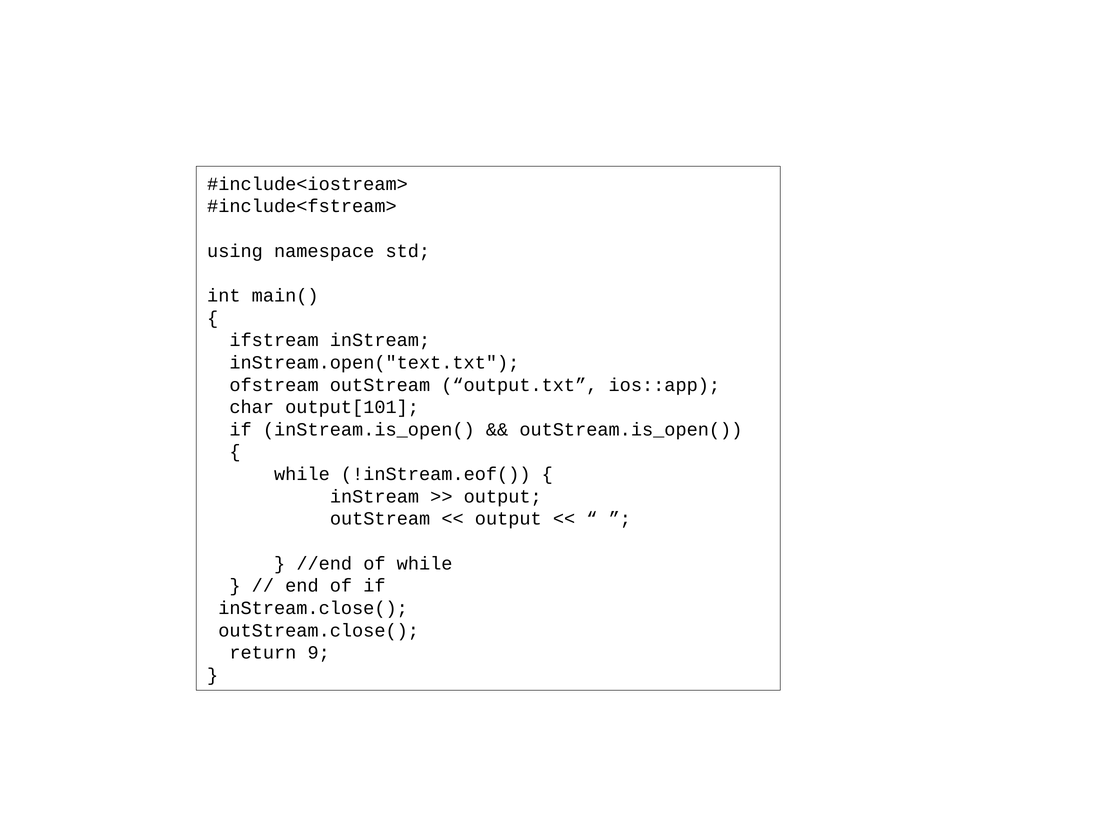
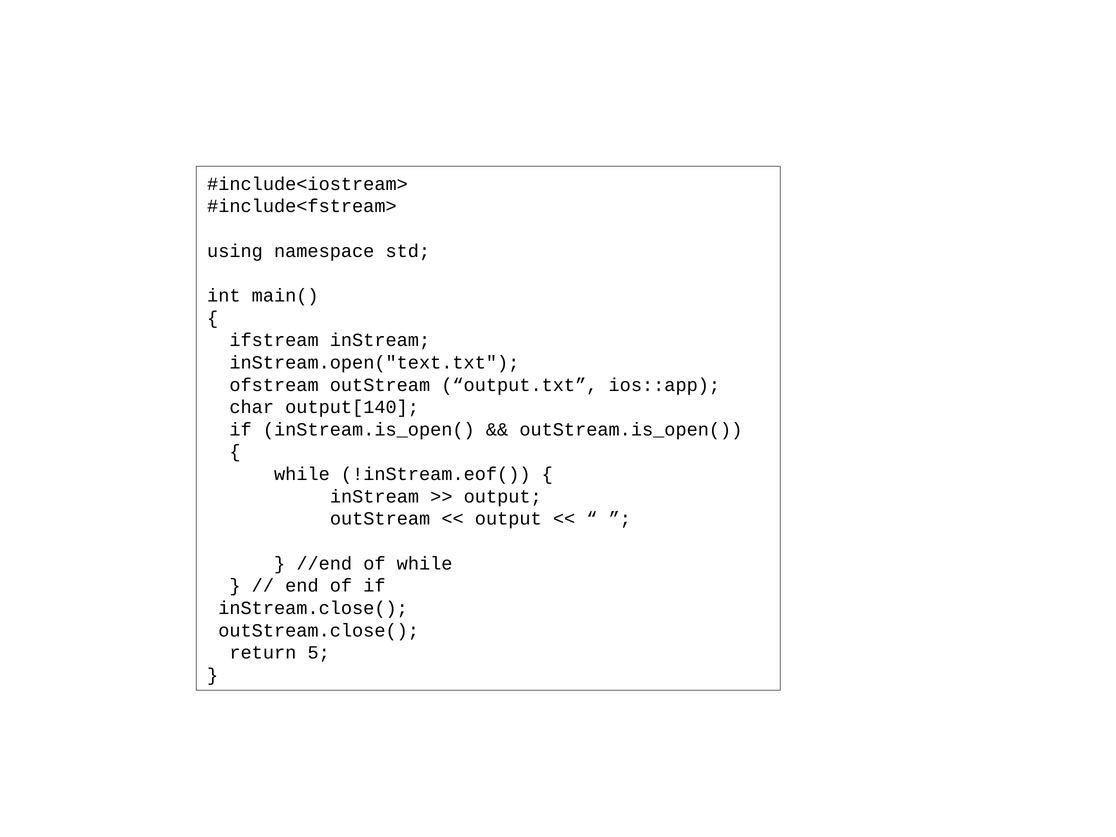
output[101: output[101 -> output[140 (352, 407)
9: 9 -> 5 (319, 653)
